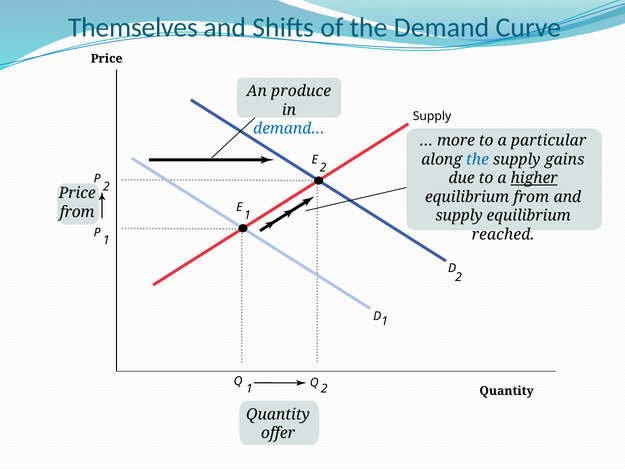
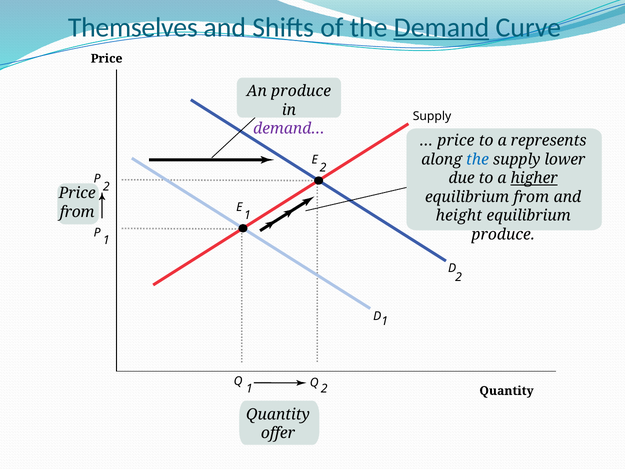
Demand underline: none -> present (441, 27)
demand… colour: blue -> purple (289, 129)
more: more -> price (456, 141)
particular: particular -> represents (549, 141)
gains: gains -> lower (565, 159)
supply: supply -> height (459, 216)
reached: reached -> produce (503, 234)
